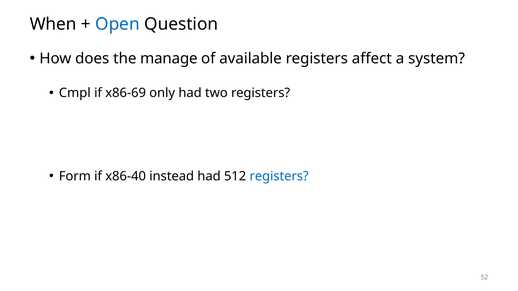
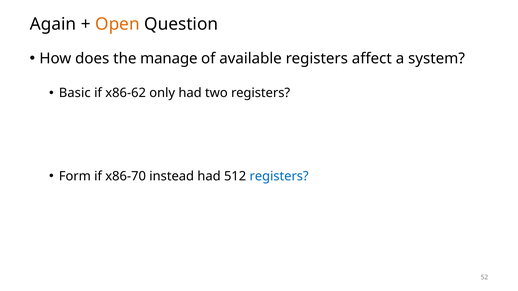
When: When -> Again (53, 24)
Open colour: blue -> orange (117, 24)
Cmpl: Cmpl -> Basic (75, 93)
x86-69: x86-69 -> x86-62 (126, 93)
x86-40: x86-40 -> x86-70 (126, 176)
